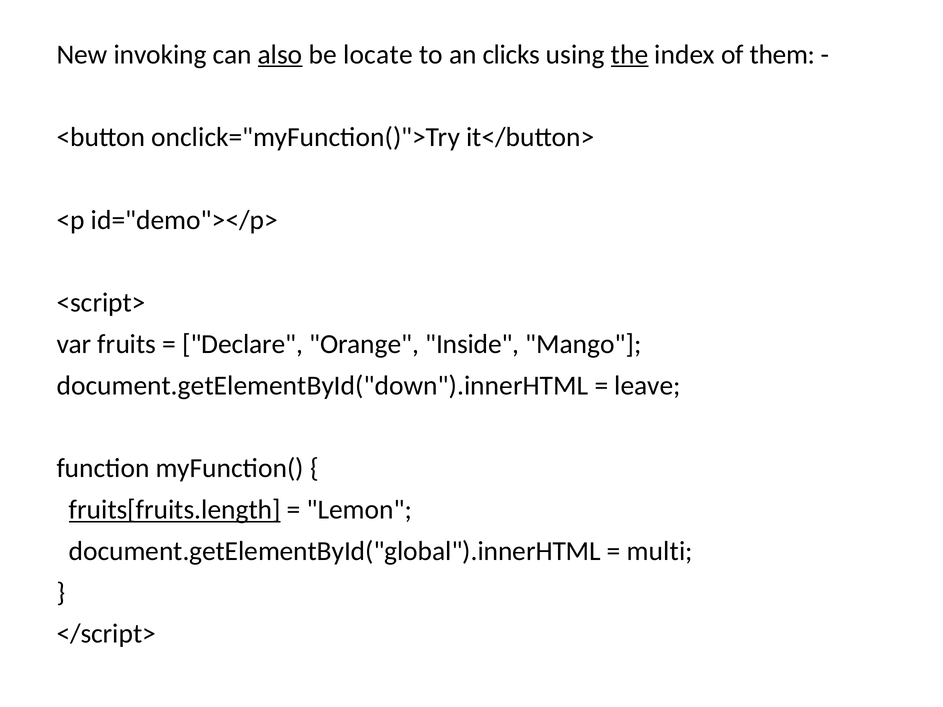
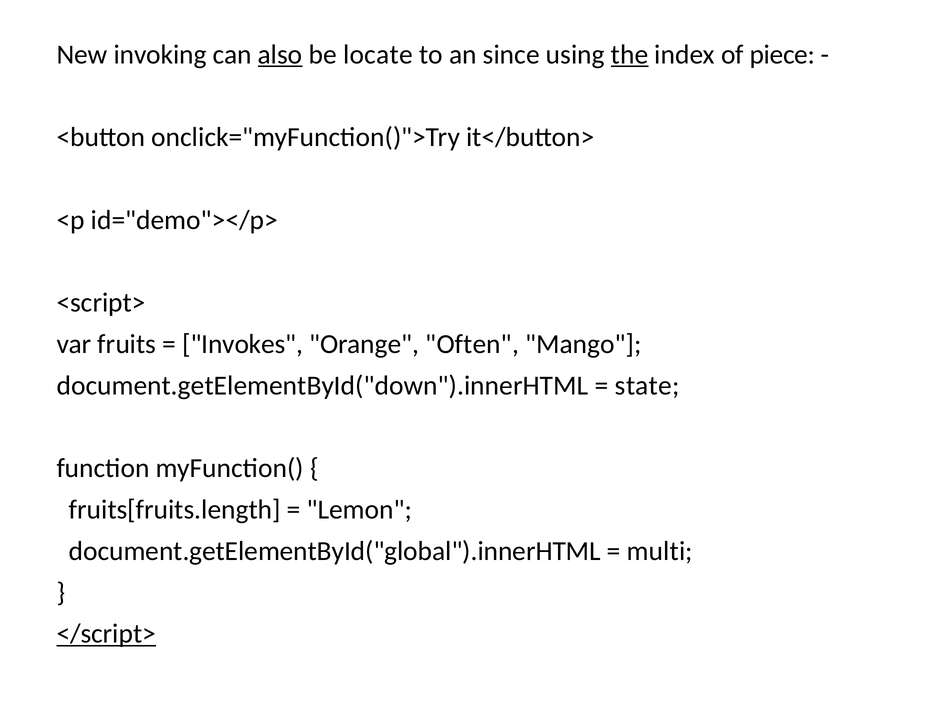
clicks: clicks -> since (511, 55)
them: them -> piece (782, 55)
Declare: Declare -> Invokes (243, 344)
Inside: Inside -> Often (472, 344)
leave: leave -> state (647, 386)
fruits[fruits.length underline: present -> none (175, 510)
</script> underline: none -> present (106, 634)
